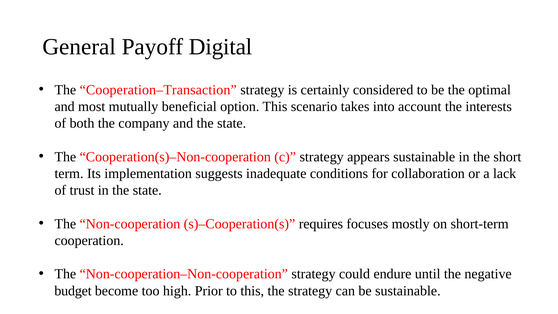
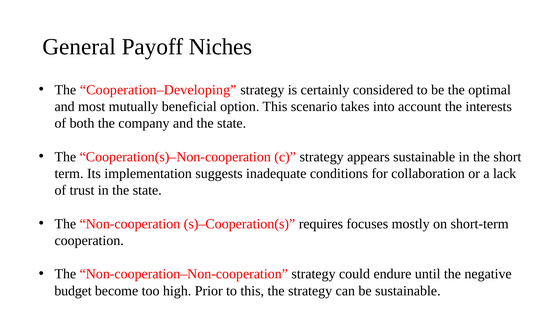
Digital: Digital -> Niches (221, 47)
Cooperation–Transaction: Cooperation–Transaction -> Cooperation–Developing (158, 90)
